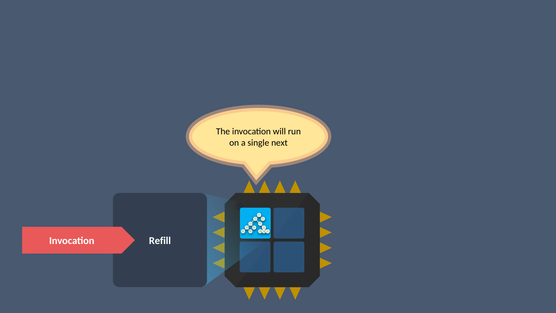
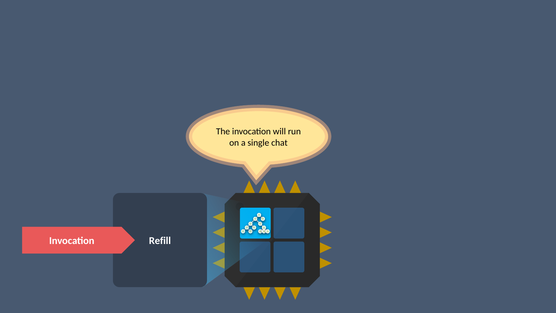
next: next -> chat (279, 143)
